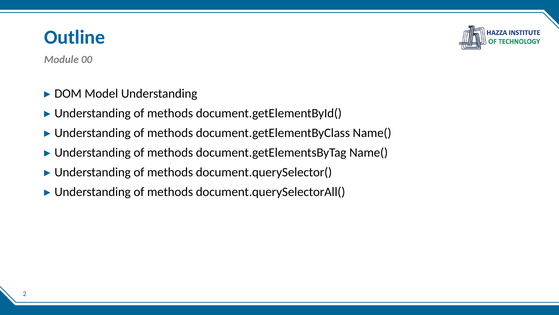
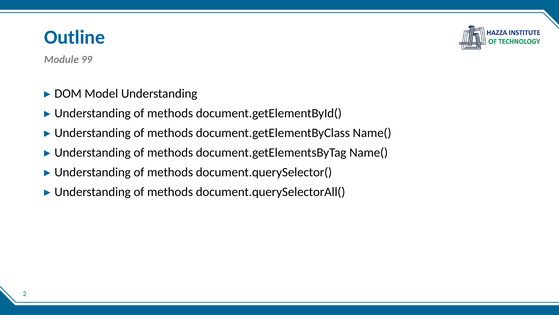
00: 00 -> 99 (87, 59)
